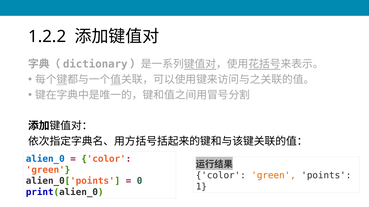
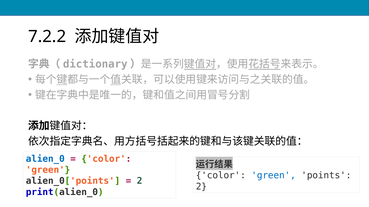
1.2.2: 1.2.2 -> 7.2.2 (47, 37)
green colour: orange -> blue (274, 176)
0: 0 -> 2 (140, 181)
1: 1 -> 2 (201, 187)
